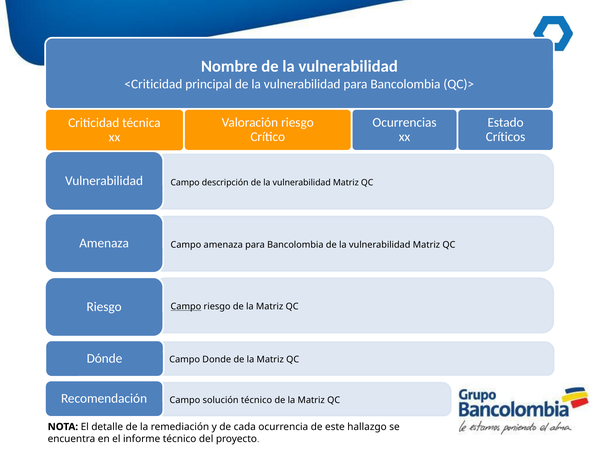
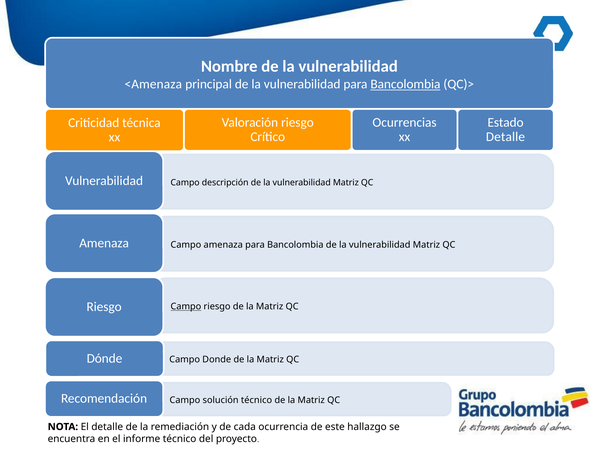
<Criticidad: <Criticidad -> <Amenaza (153, 84)
Bancolombia underline: none -> present (405, 84)
Críticos: Críticos -> Detalle (505, 137)
